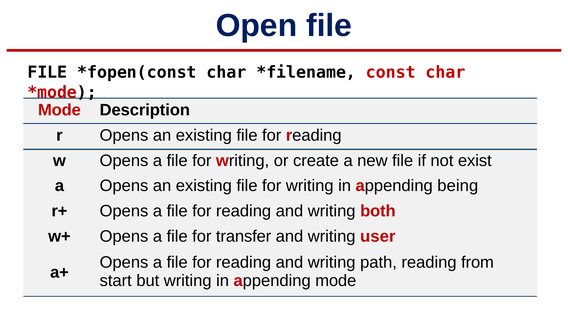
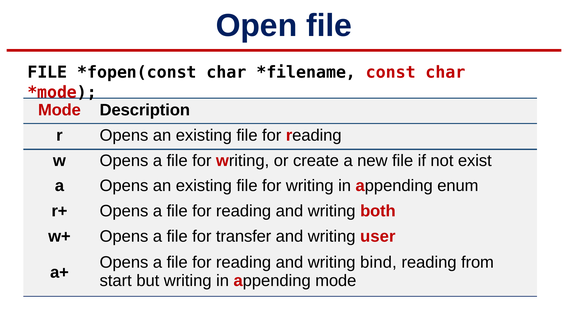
being: being -> enum (458, 186)
path: path -> bind (378, 263)
